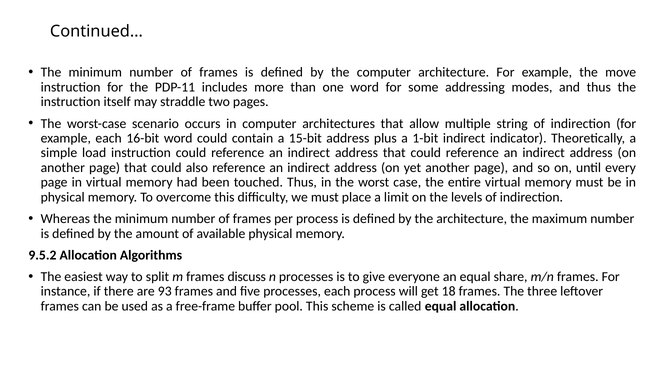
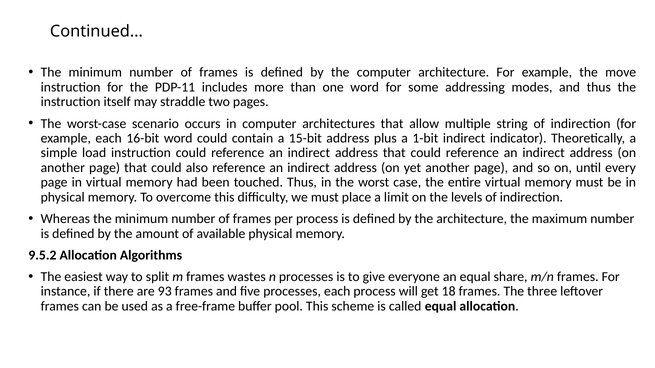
discuss: discuss -> wastes (247, 277)
